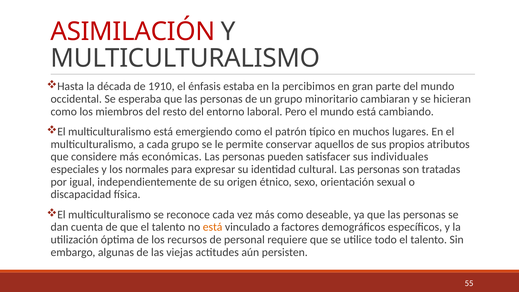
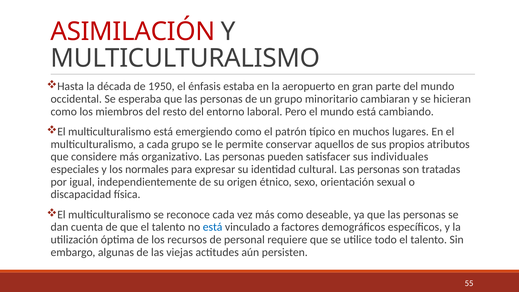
1910: 1910 -> 1950 (161, 86)
percibimos: percibimos -> aeropuerto (309, 86)
económicas: económicas -> organizativo (172, 157)
está colour: orange -> blue (213, 227)
